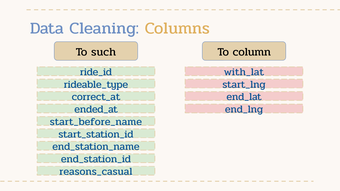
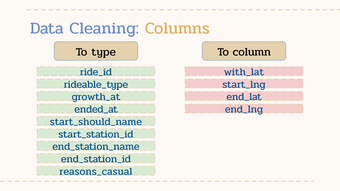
such: such -> type (104, 52)
correct_at: correct_at -> growth_at (96, 97)
start_before_name: start_before_name -> start_should_name (96, 122)
